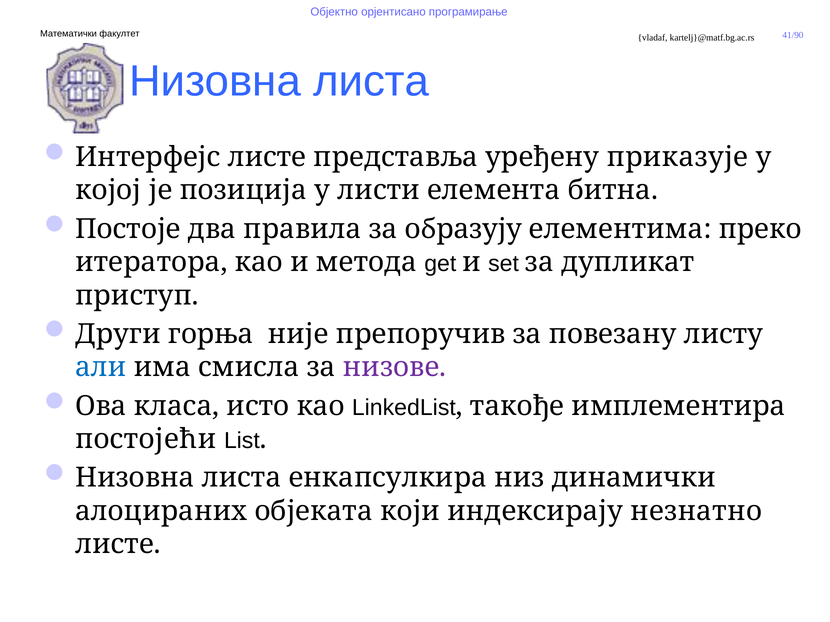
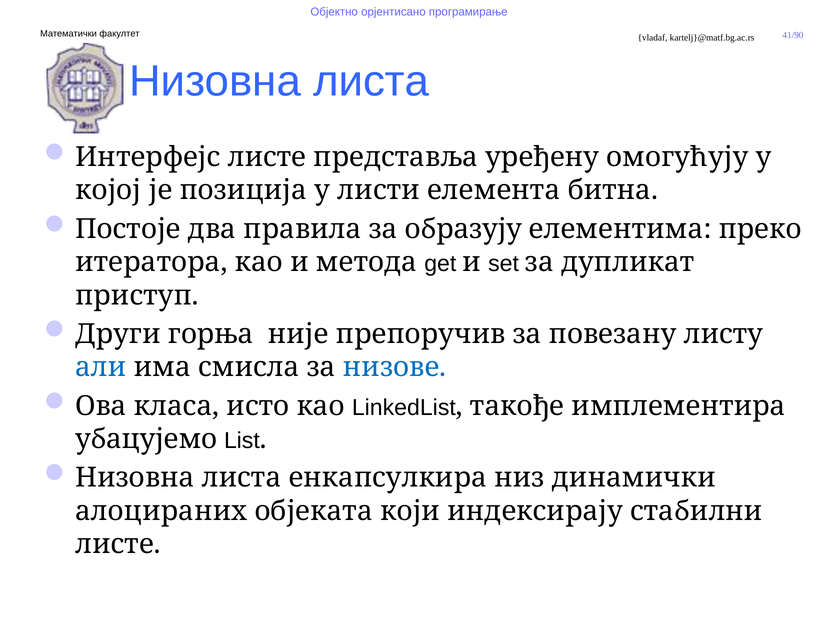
приказује: приказује -> омогућују (677, 157)
низове colour: purple -> blue (395, 368)
постојећи: постојећи -> убацујемо (146, 439)
незнатно: незнатно -> стабилни (696, 511)
